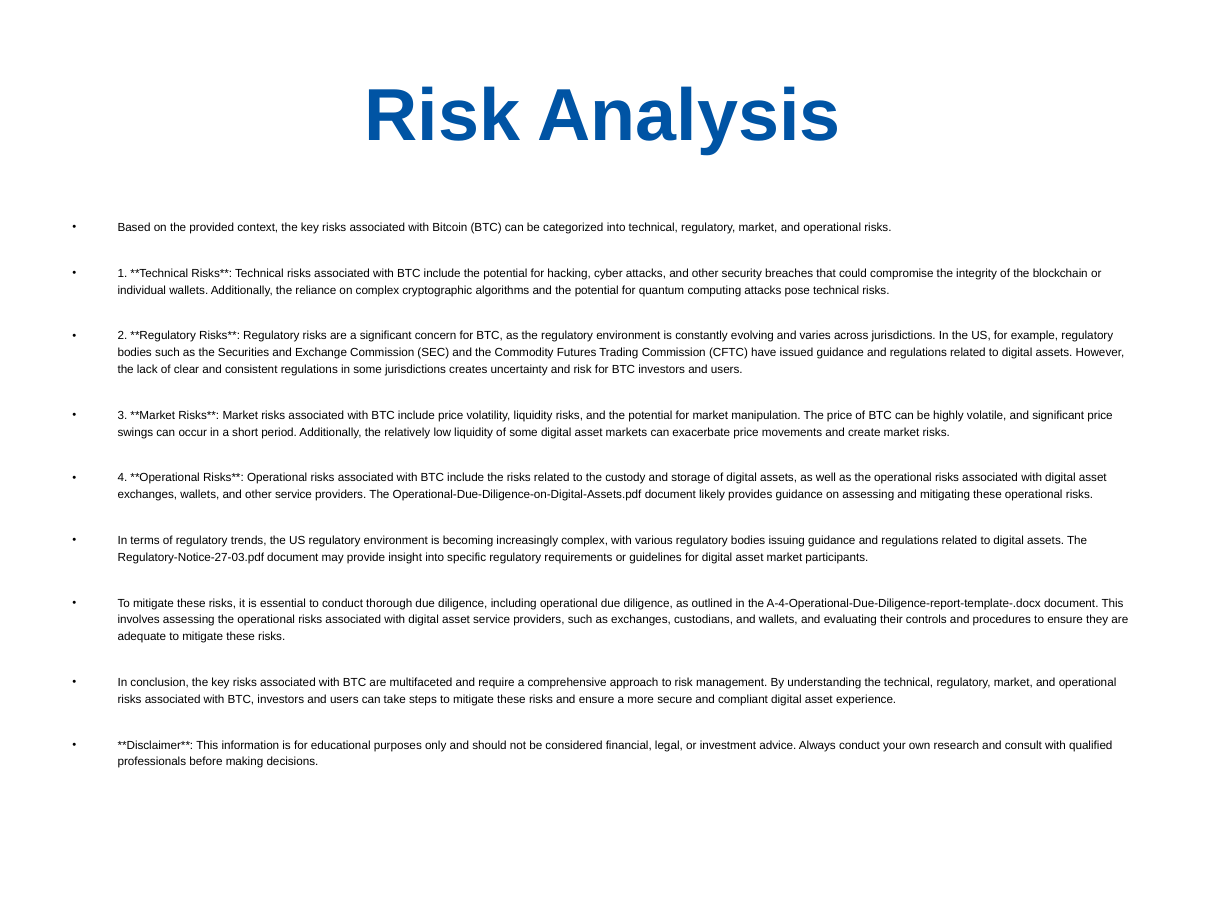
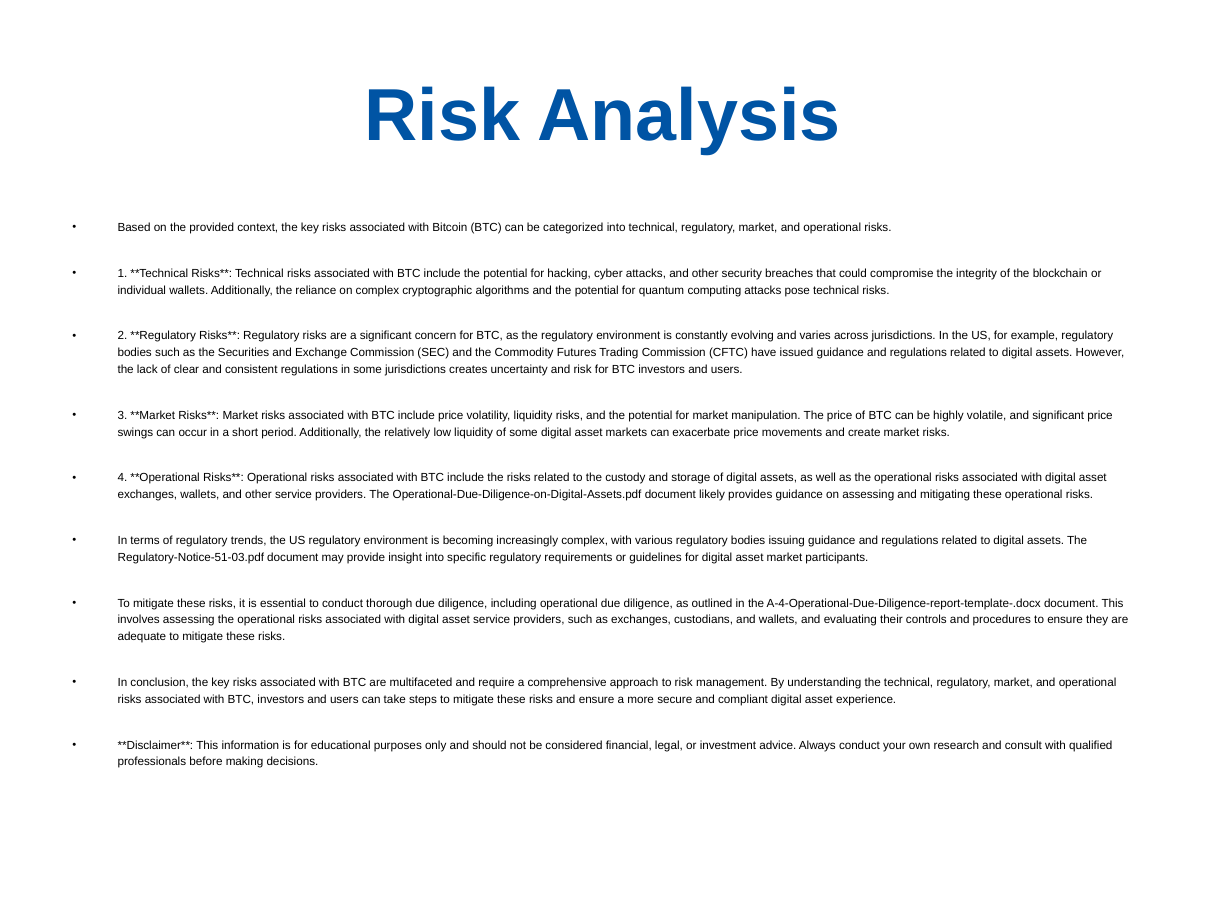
Regulatory-Notice-27-03.pdf: Regulatory-Notice-27-03.pdf -> Regulatory-Notice-51-03.pdf (191, 558)
